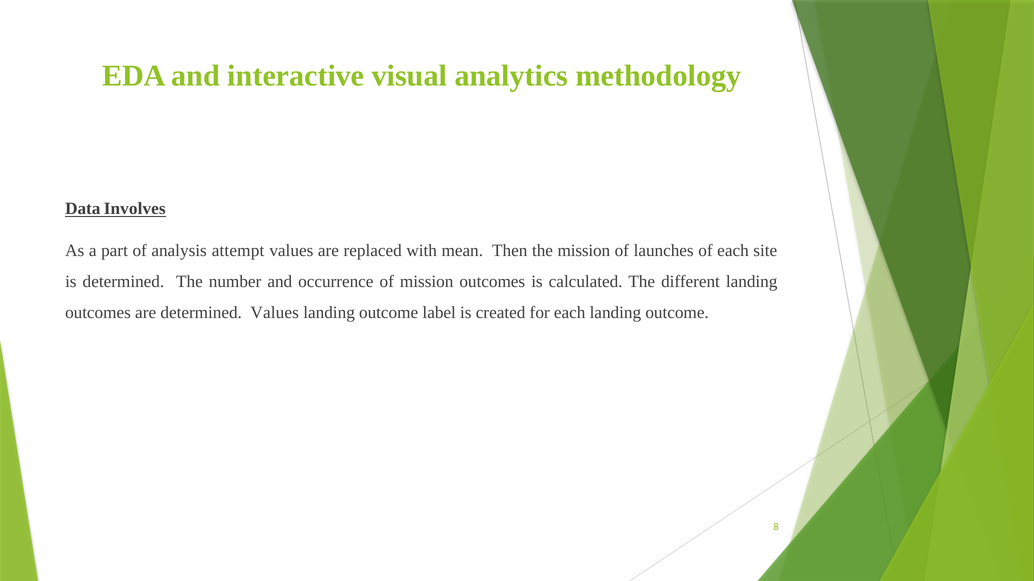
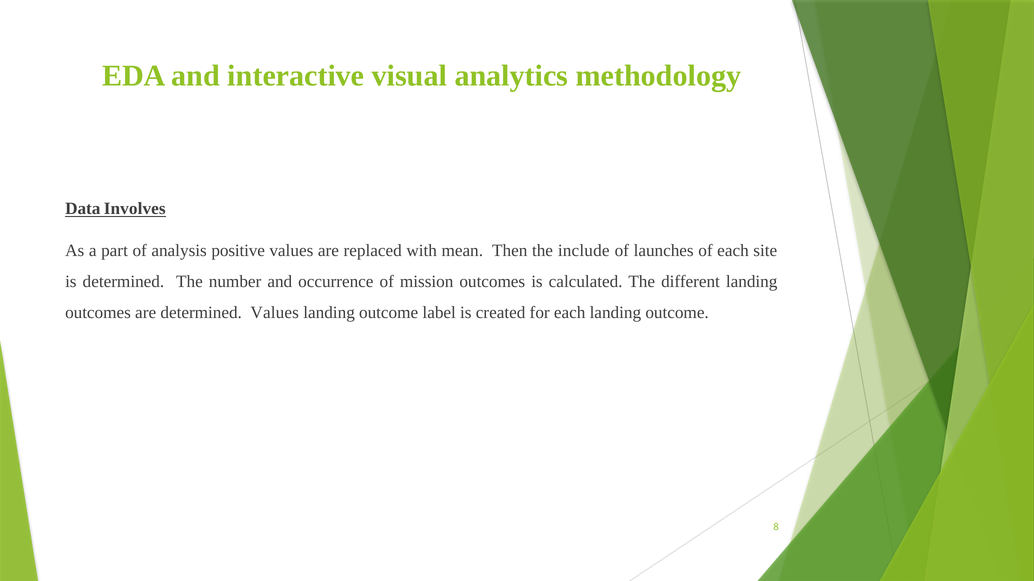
attempt: attempt -> positive (238, 251)
the mission: mission -> include (584, 251)
